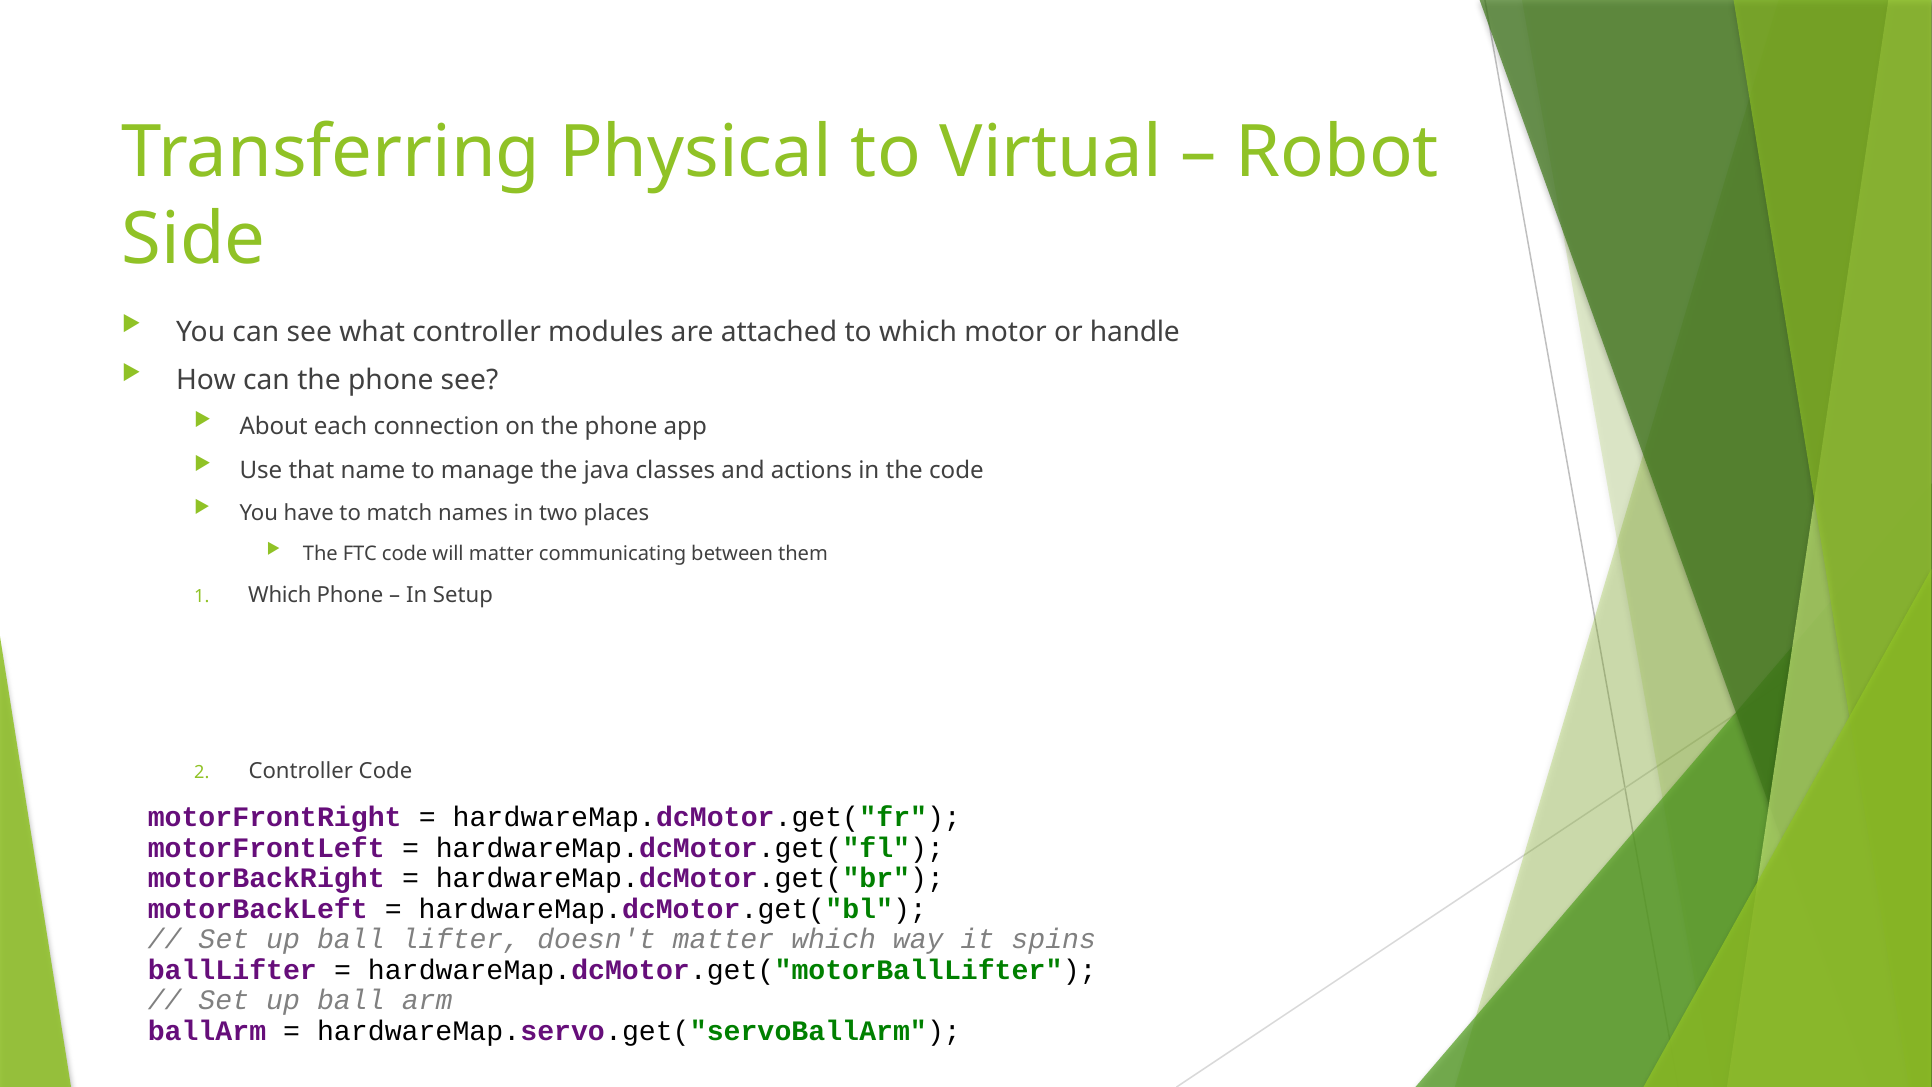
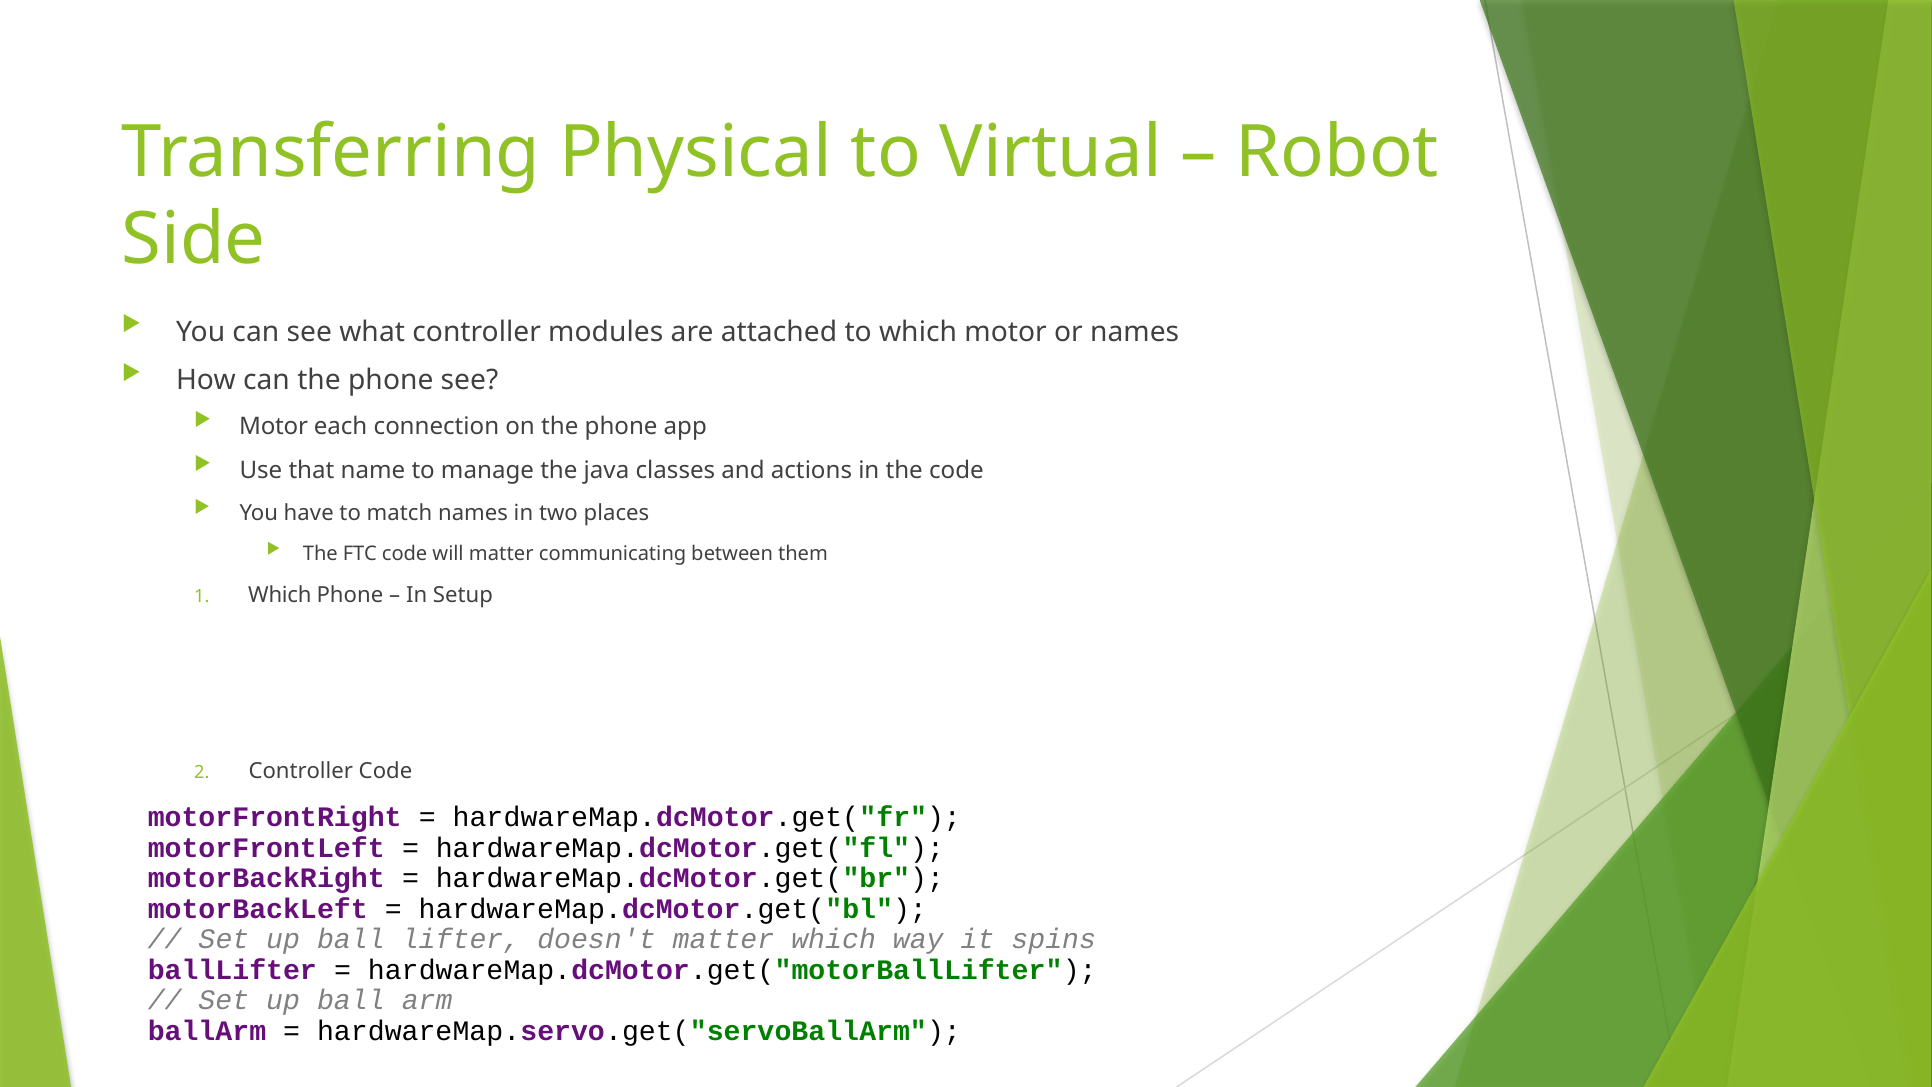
or handle: handle -> names (1135, 332)
About: About -> Motor (274, 426)
